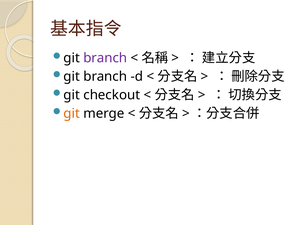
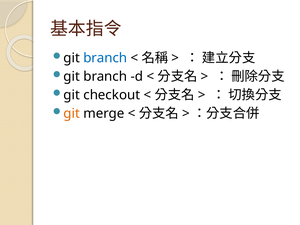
branch colour: purple -> blue (105, 58)
